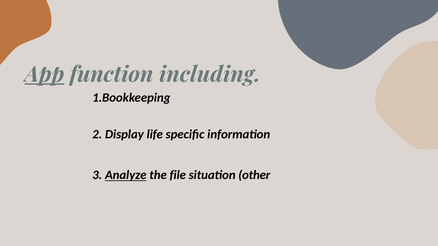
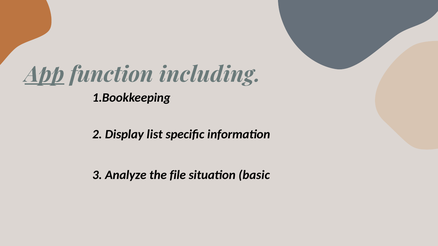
life: life -> list (155, 134)
Analyze underline: present -> none (126, 175)
other: other -> basic (254, 175)
